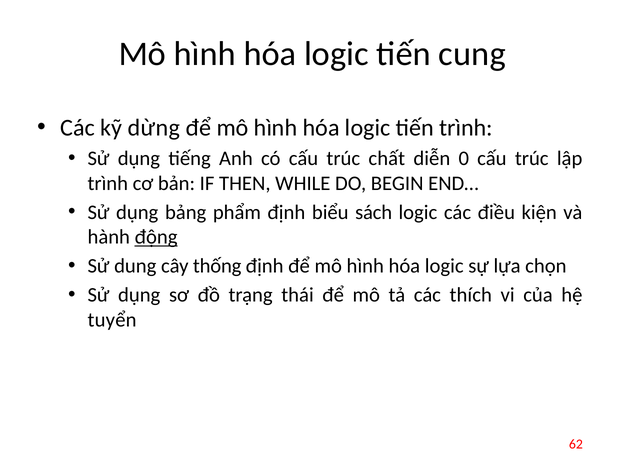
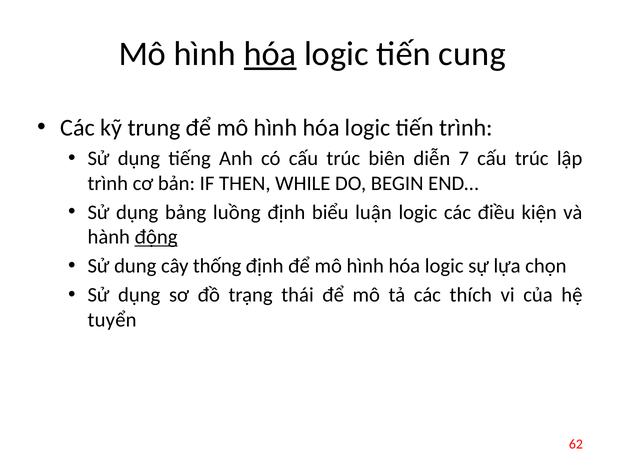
hóa underline: none -> present (270, 54)
dừng: dừng -> trung (154, 128)
chất: chất -> biên (387, 159)
0: 0 -> 7 (464, 159)
phẩm: phẩm -> luồng (237, 212)
sách: sách -> luận (373, 212)
